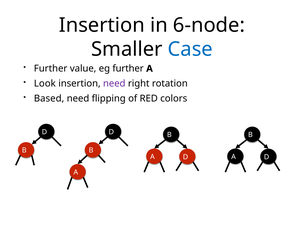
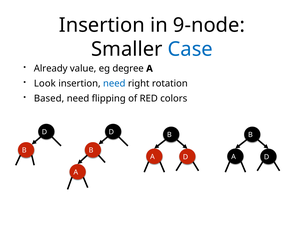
6-node: 6-node -> 9-node (209, 25)
Further: Further -> Already (51, 69)
eg further: further -> degree (128, 69)
need colour: purple -> blue (114, 84)
